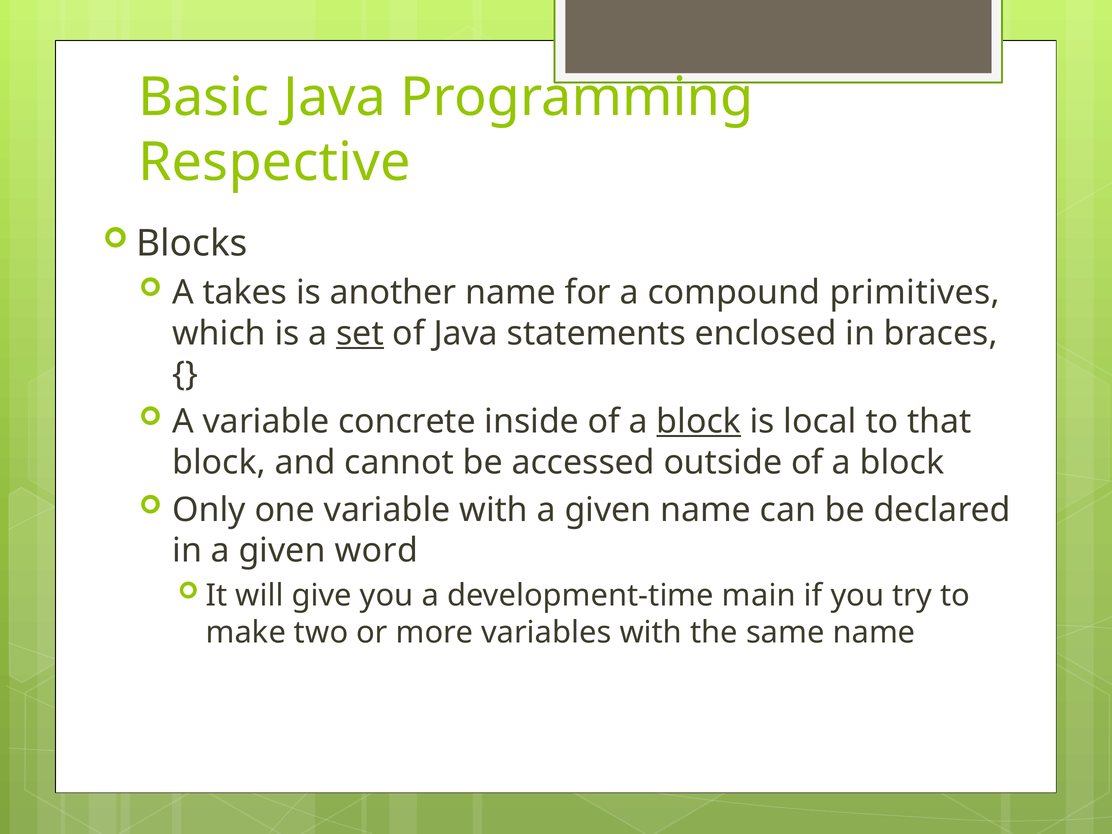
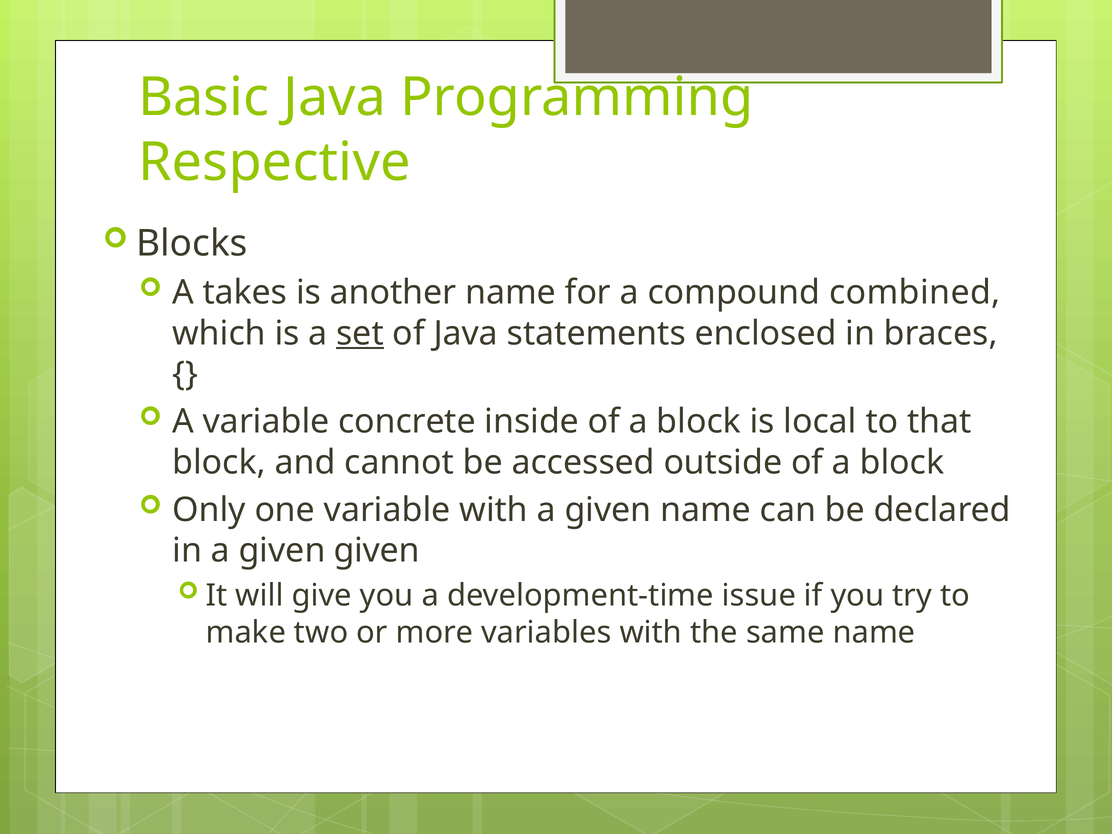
primitives: primitives -> combined (915, 293)
block underline: present -> none (699, 422)
given word: word -> given (377, 551)
main: main -> issue (759, 595)
